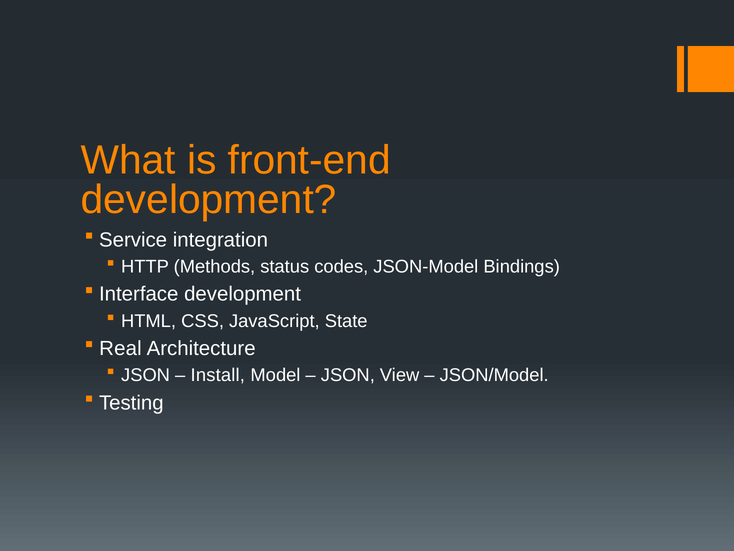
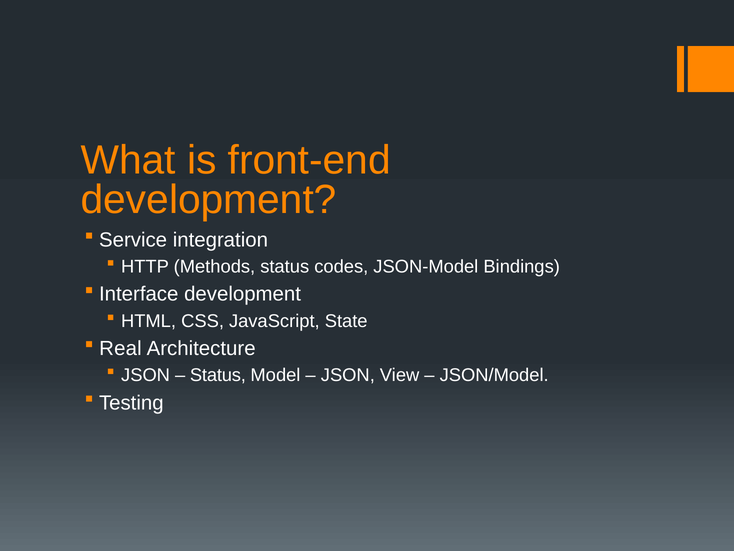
Install: Install -> Status (218, 375)
